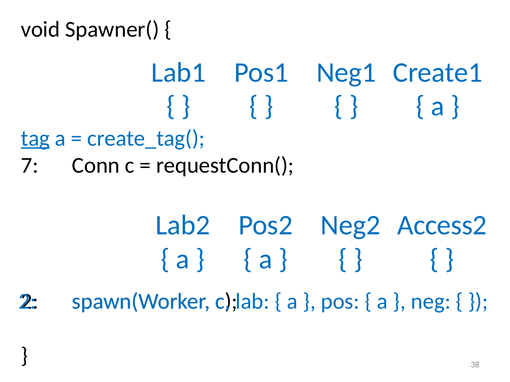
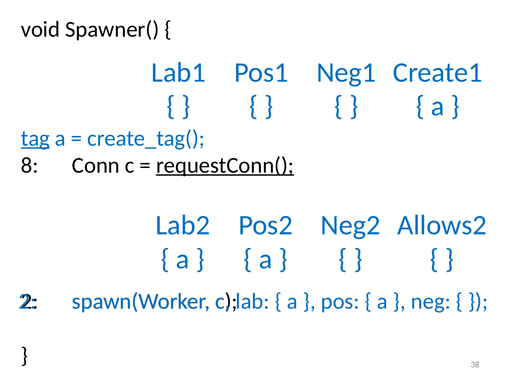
7: 7 -> 8 (30, 166)
requestConn( underline: none -> present (225, 166)
Access2: Access2 -> Allows2 (442, 225)
